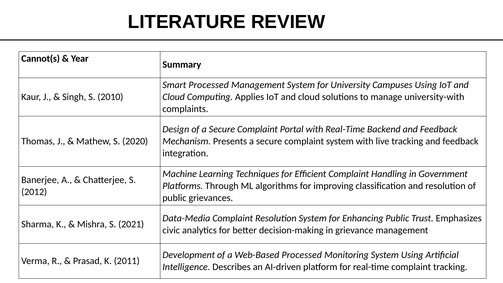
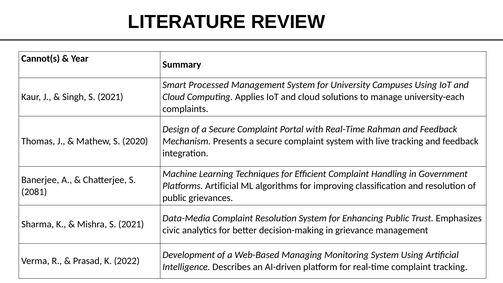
Singh S 2010: 2010 -> 2021 (110, 97)
university-with: university-with -> university-each (434, 97)
Backend: Backend -> Rahman (384, 129)
Platforms Through: Through -> Artificial (222, 186)
2012: 2012 -> 2081 (34, 192)
Web-Based Processed: Processed -> Managing (302, 255)
2011: 2011 -> 2022 (127, 261)
